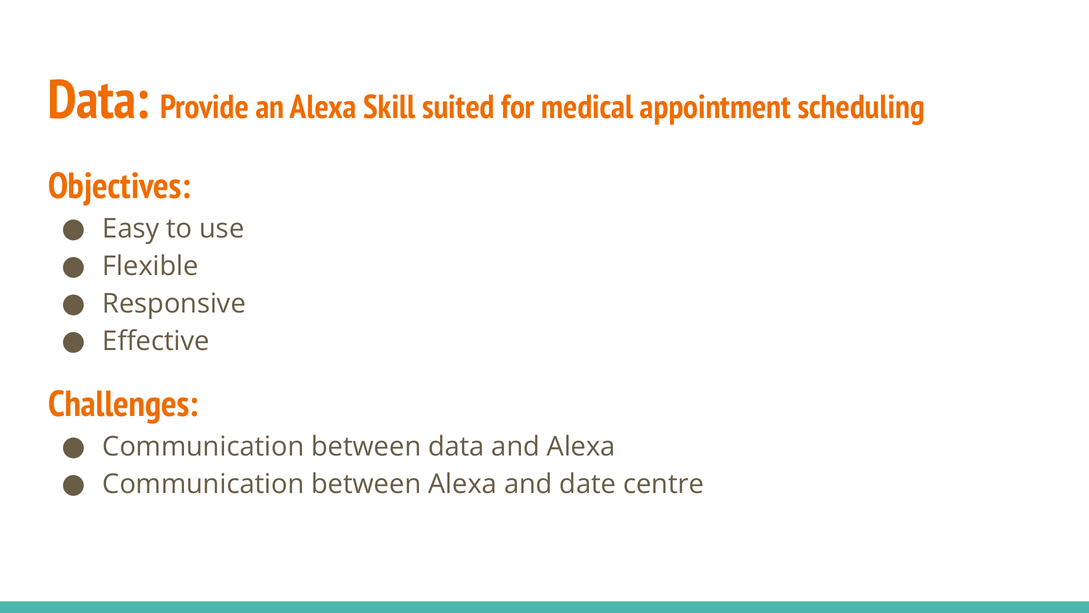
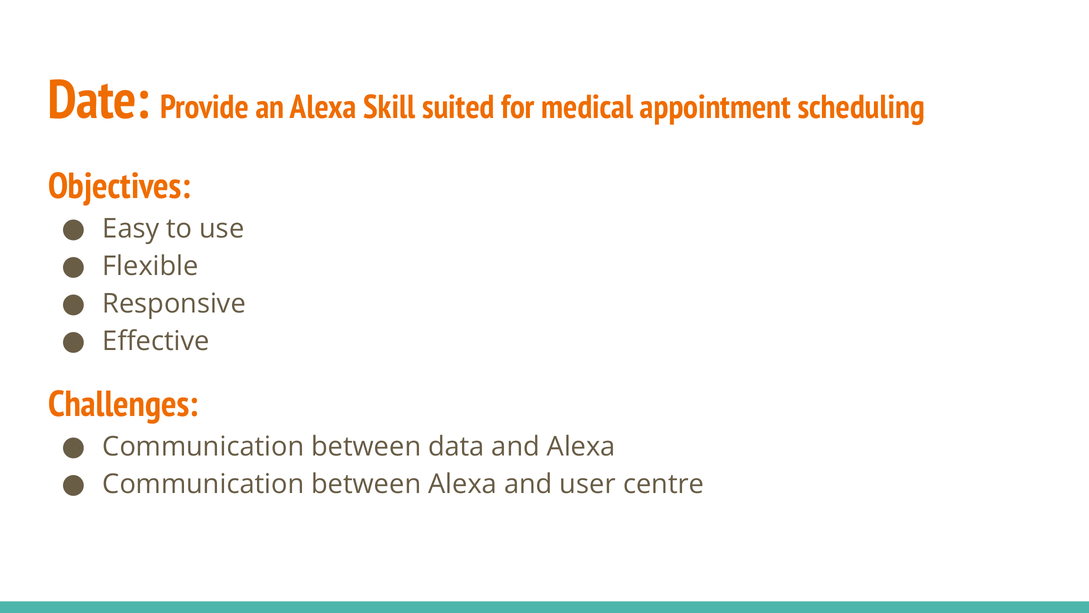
Data: Data -> Date (99, 100)
date: date -> user (588, 484)
